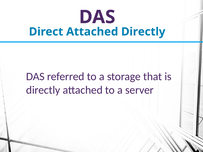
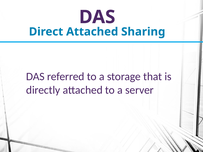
Attached Directly: Directly -> Sharing (143, 32)
